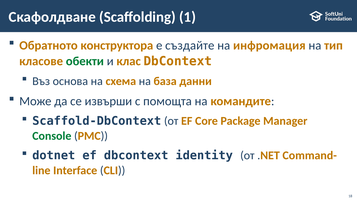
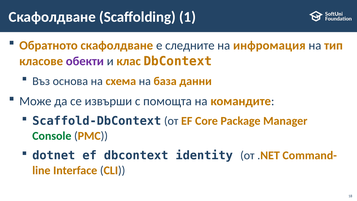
Обратното конструктора: конструктора -> скафолдване (117, 45)
създайте: създайте -> следните (190, 45)
обекти colour: green -> purple (85, 61)
